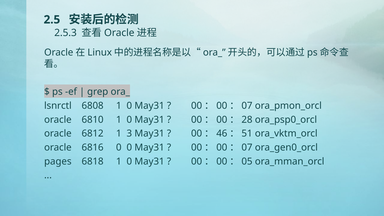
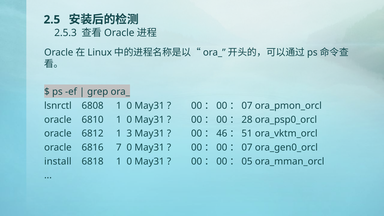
6816 0: 0 -> 7 (119, 147)
pages: pages -> install (58, 161)
